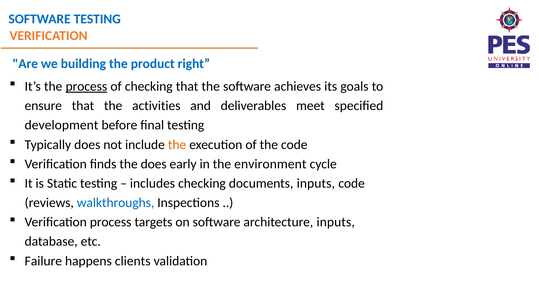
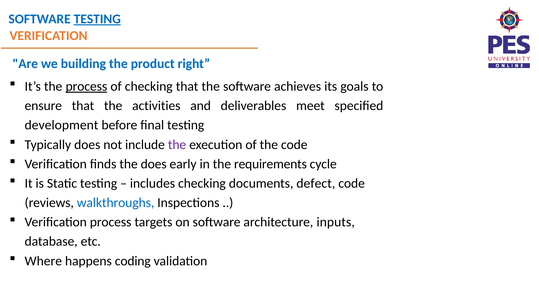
TESTING underline: none -> present (97, 19)
the colour: orange -> purple (177, 145)
environment: environment -> requirements (270, 164)
documents inputs: inputs -> defect (316, 183)
Failure: Failure -> Where (43, 261)
clients: clients -> coding (133, 261)
